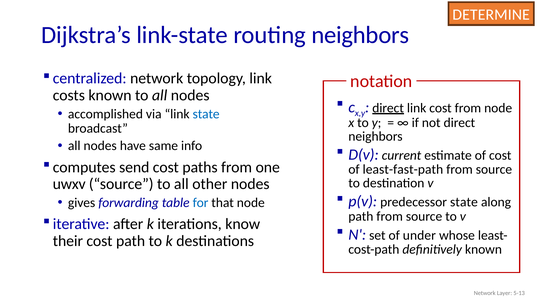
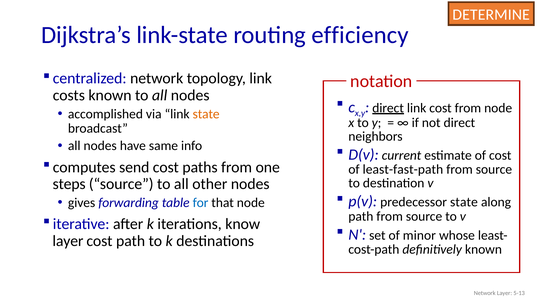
routing neighbors: neighbors -> efficiency (360, 35)
state colour: blue -> orange (206, 114)
uwxv: uwxv -> steps (69, 184)
under: under -> minor (419, 235)
their: their -> layer (68, 241)
